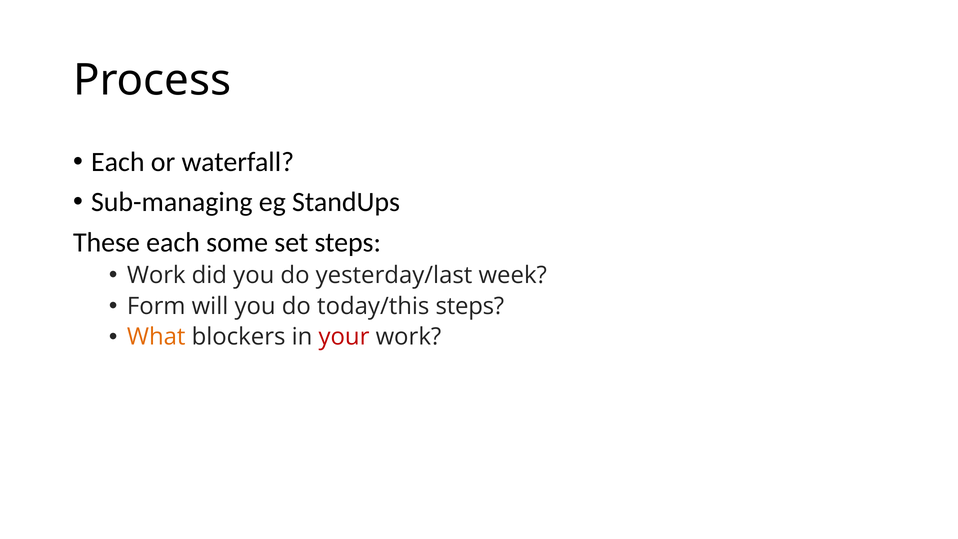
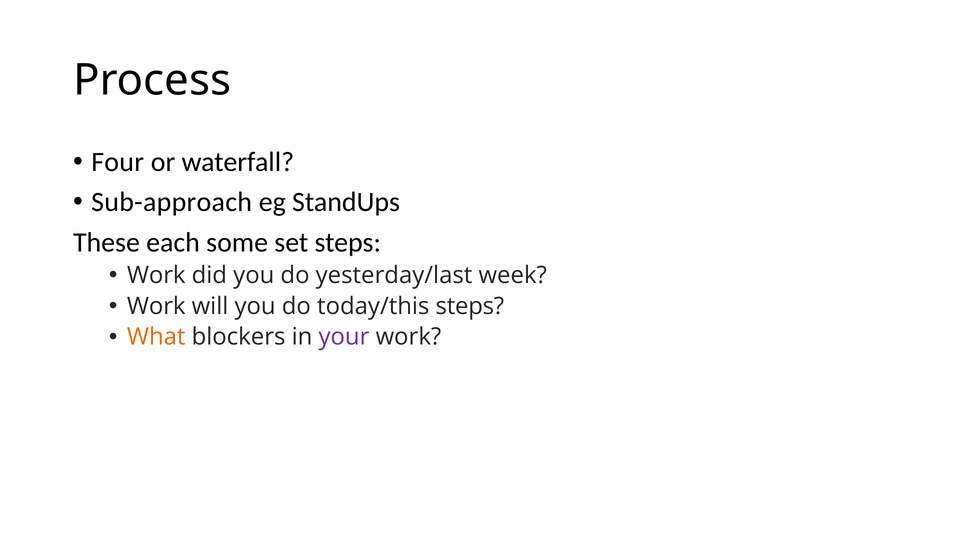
Each: Each -> Four (118, 162)
Sub-managing: Sub-managing -> Sub-approach (172, 202)
Form: Form -> Work (156, 306)
your colour: red -> purple (344, 337)
